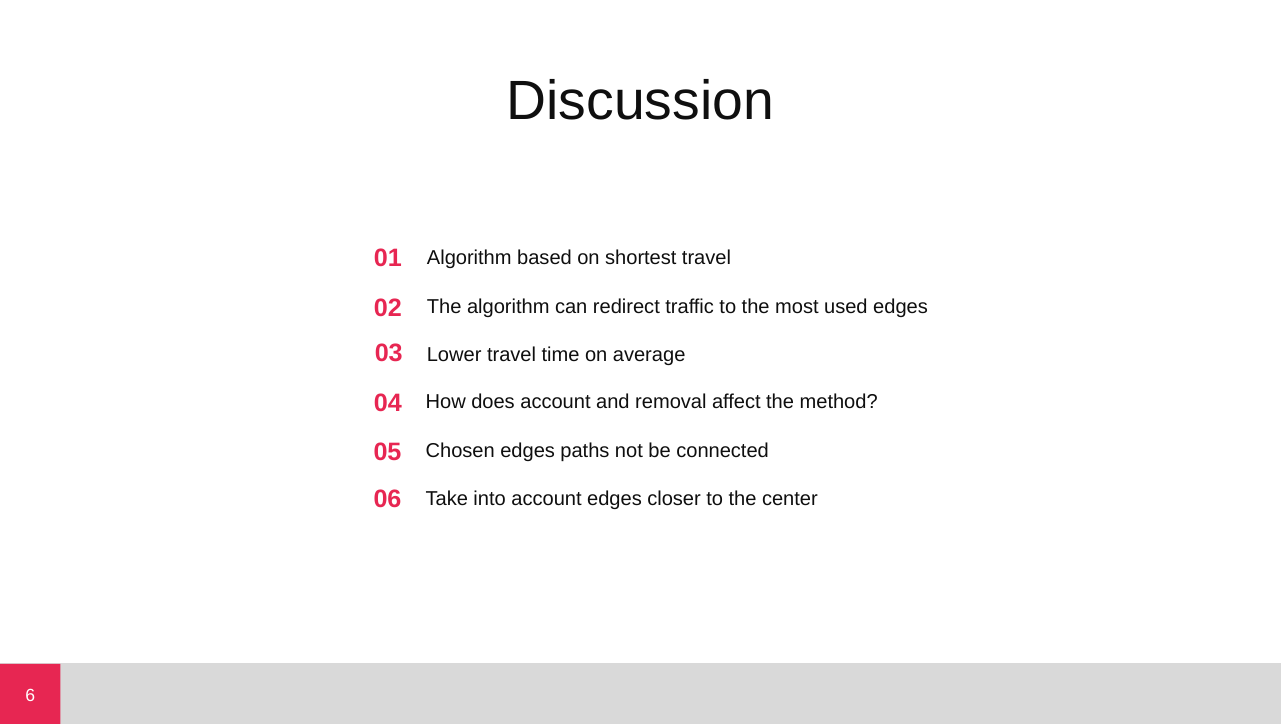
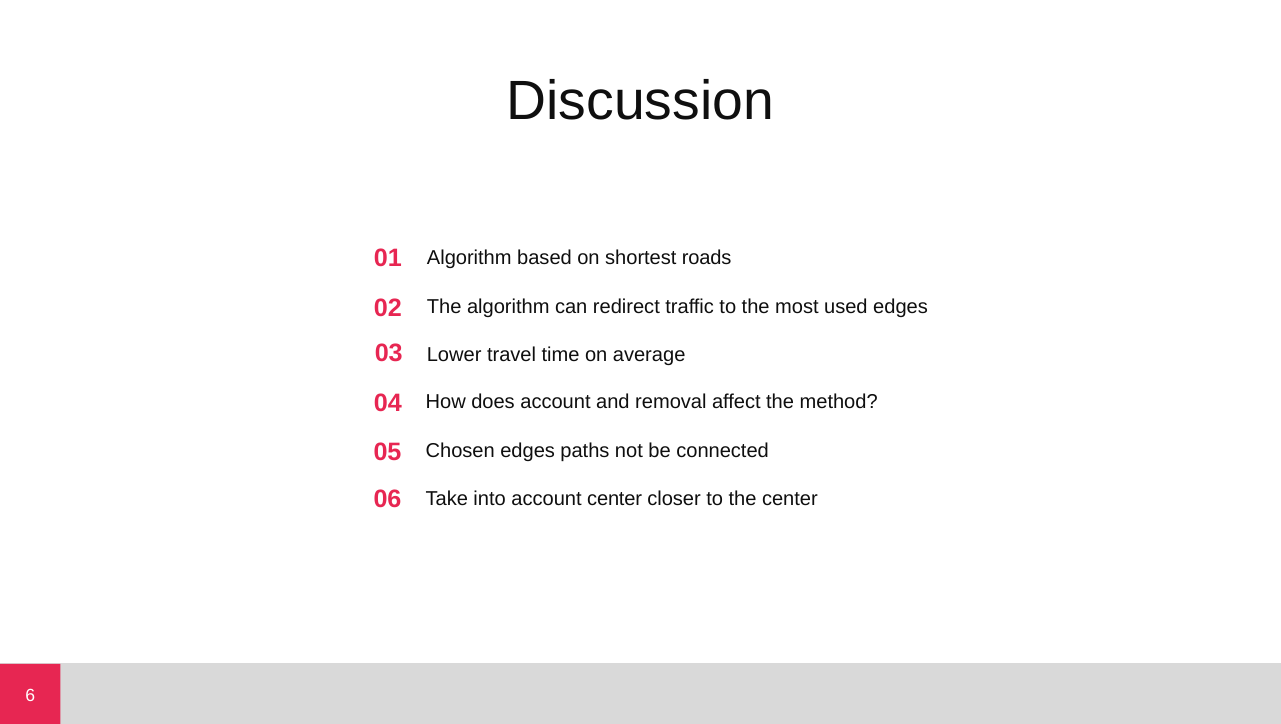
shortest travel: travel -> roads (707, 258)
account edges: edges -> center (615, 499)
